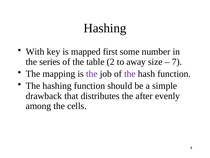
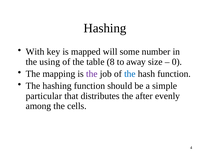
first: first -> will (110, 52)
series: series -> using (50, 62)
2: 2 -> 8 (111, 62)
7: 7 -> 0 (177, 62)
the colour: purple -> blue (130, 74)
drawback: drawback -> particular (44, 96)
